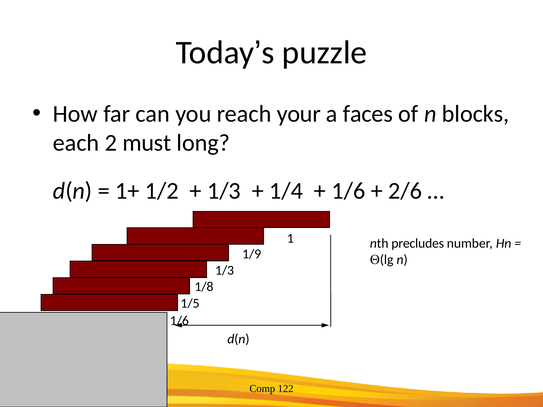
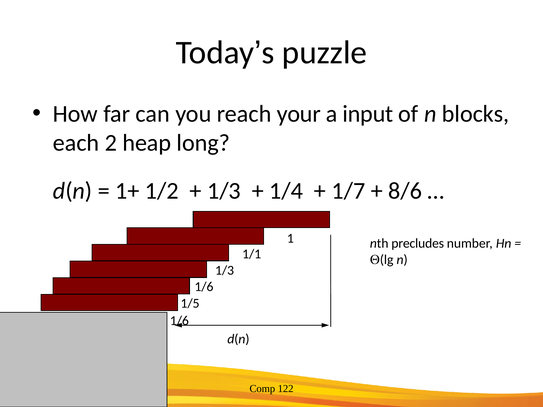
faces: faces -> input (368, 114)
must: must -> heap (147, 143)
1/6: 1/6 -> 1/7 (348, 191)
2/6: 2/6 -> 8/6 (405, 191)
1/9: 1/9 -> 1/1 (252, 254)
1/8: 1/8 -> 1/6 (204, 287)
